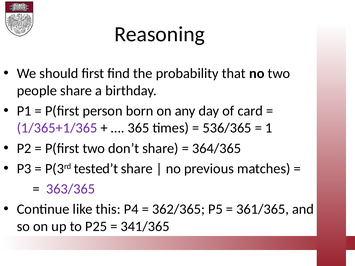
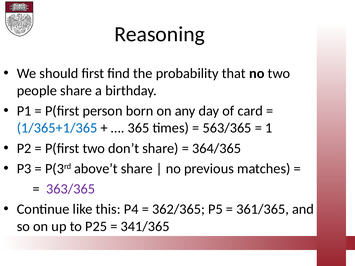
1/365+1/365 colour: purple -> blue (57, 128)
536/365: 536/365 -> 563/365 (227, 128)
tested’t: tested’t -> above’t (96, 169)
